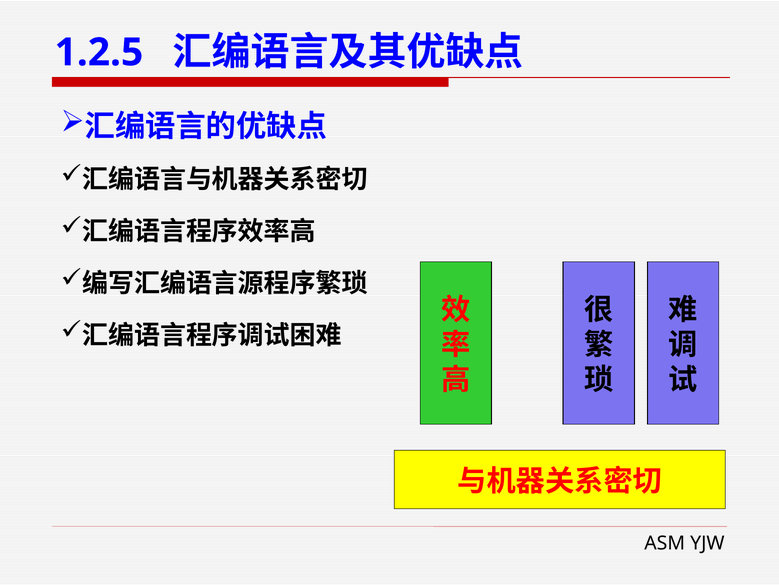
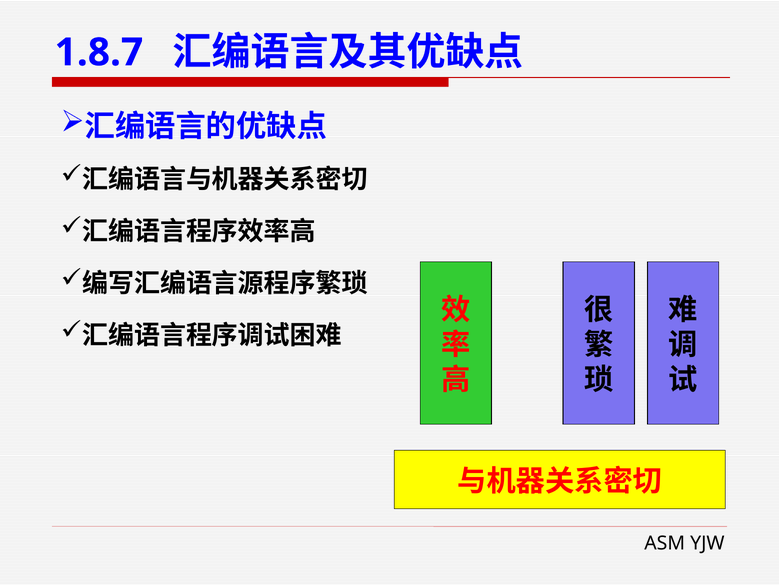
1.2.5: 1.2.5 -> 1.8.7 (99, 52)
